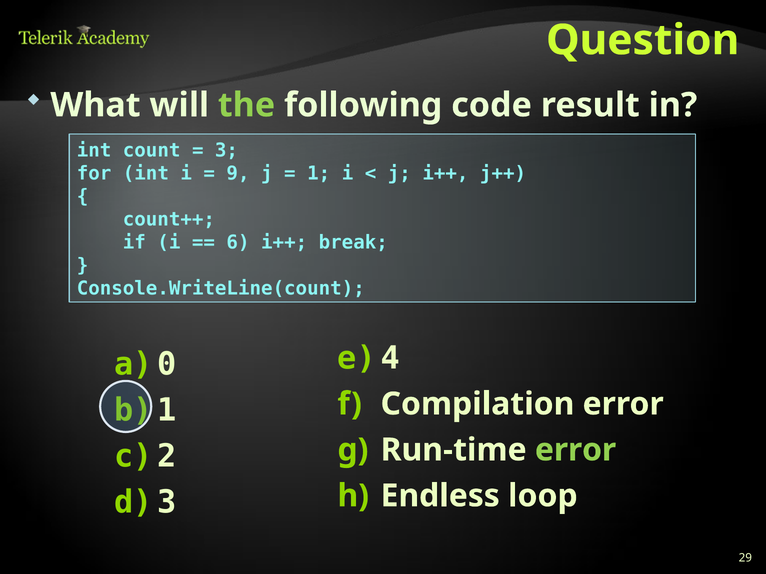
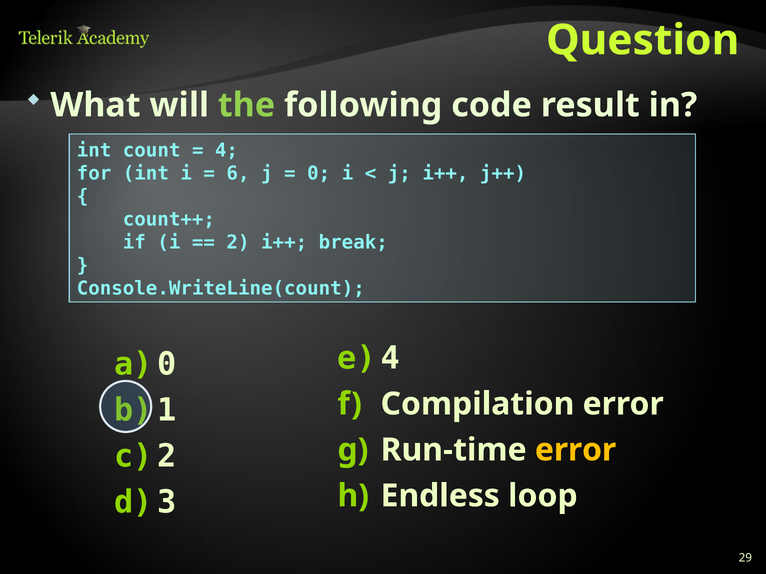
3: 3 -> 4 (227, 151)
9: 9 -> 6 (238, 174)
1: 1 -> 0 (319, 174)
6: 6 -> 2 (238, 243)
error colour: light green -> yellow (576, 450)
